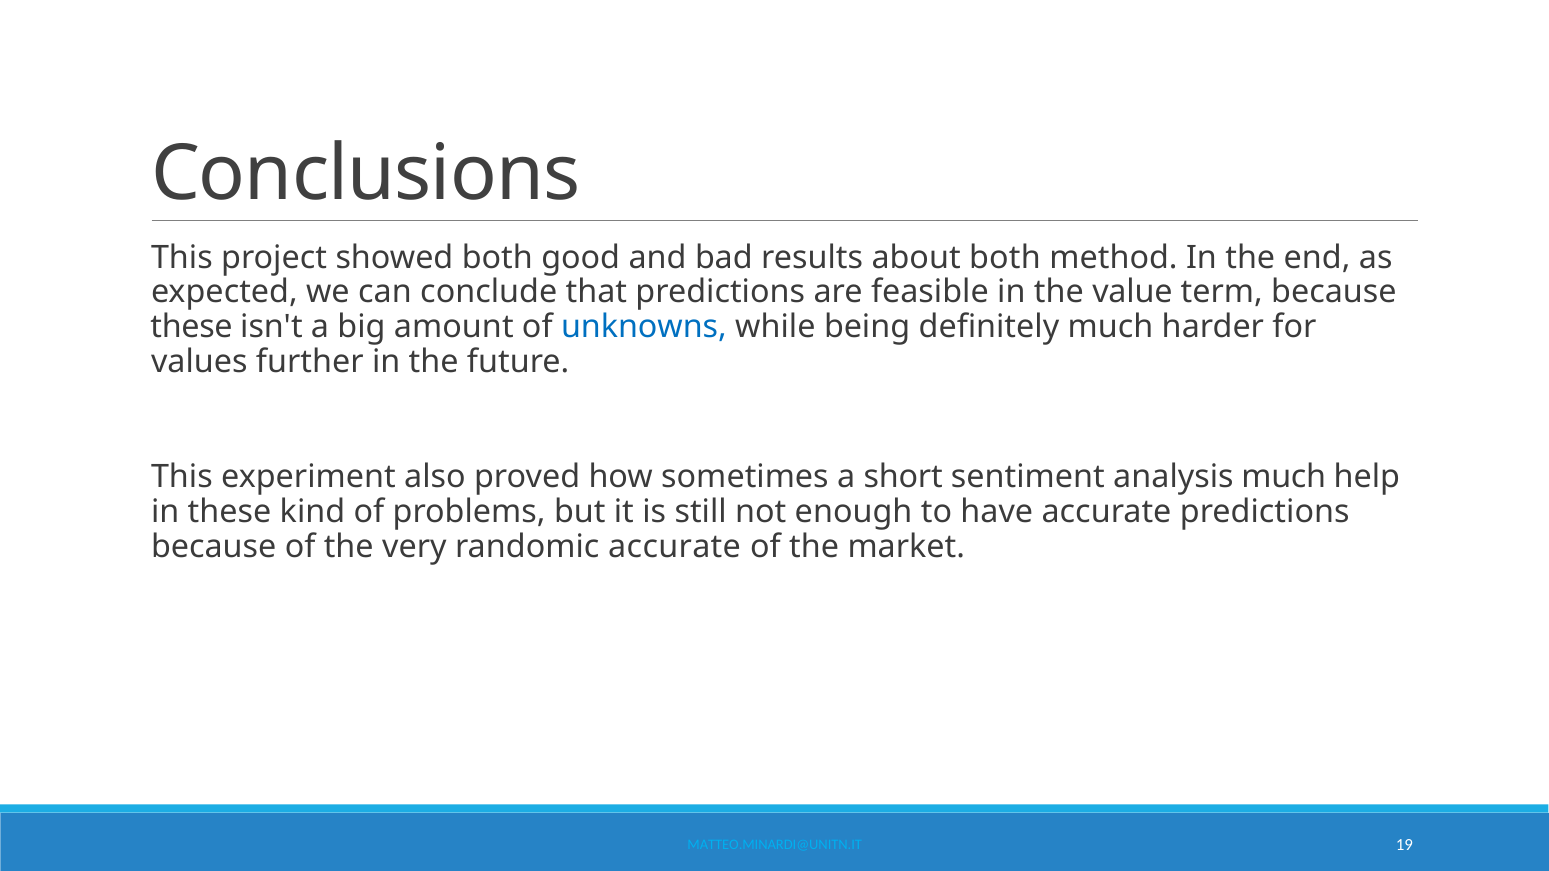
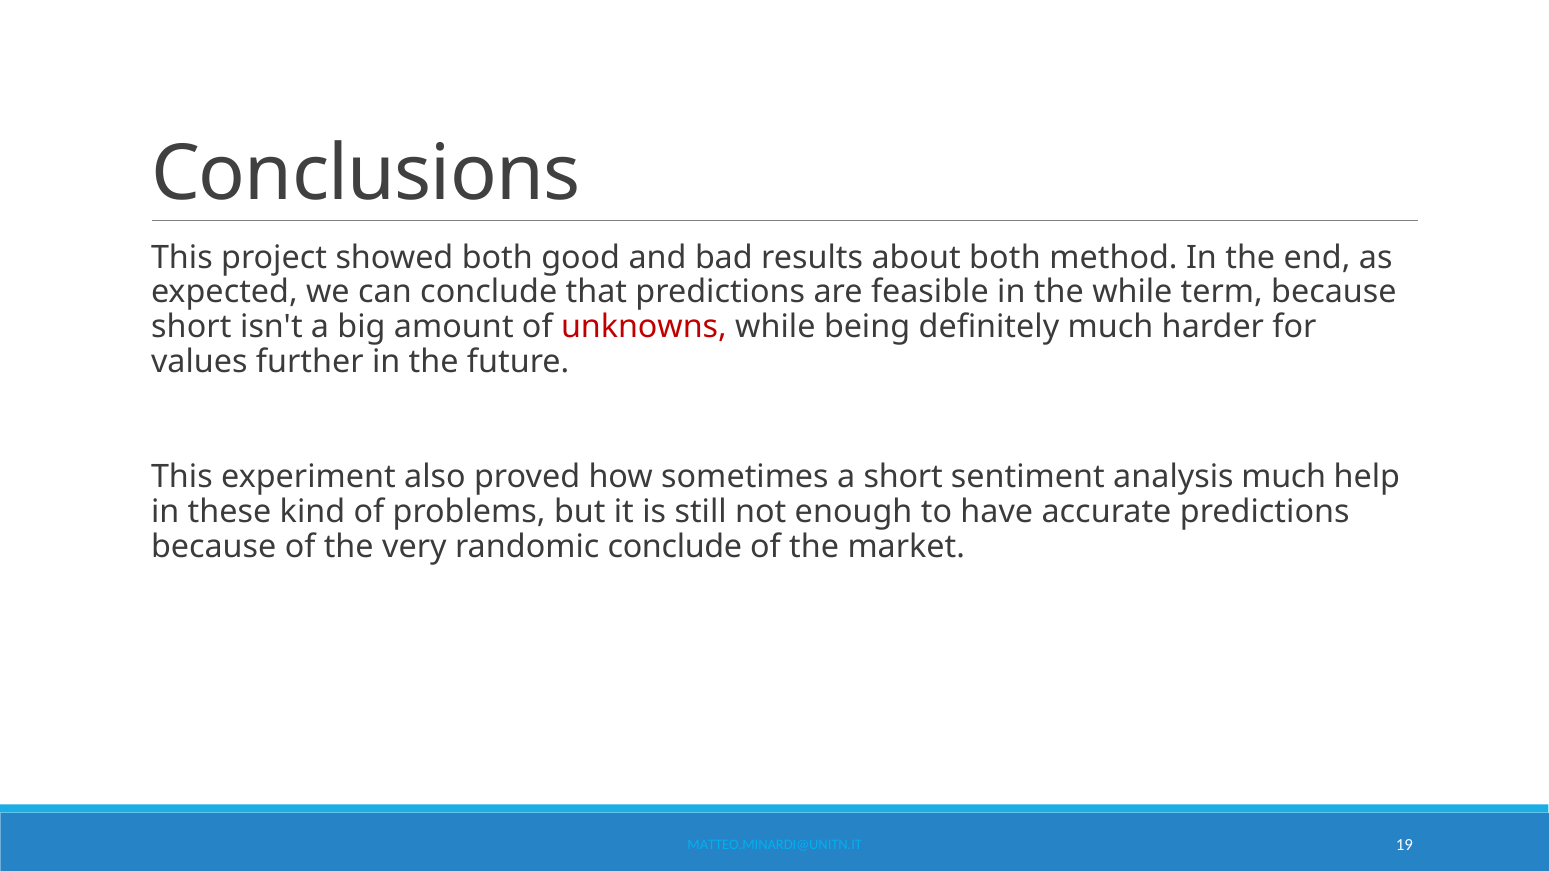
the value: value -> while (1132, 292)
these: these -> short (191, 327)
unknowns colour: blue -> red (644, 327)
randomic accurate: accurate -> conclude (675, 547)
